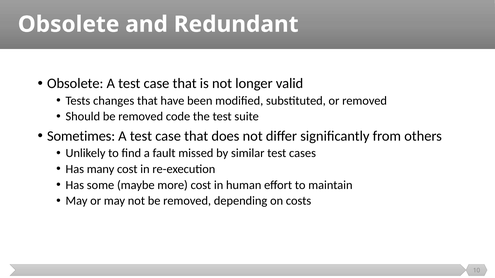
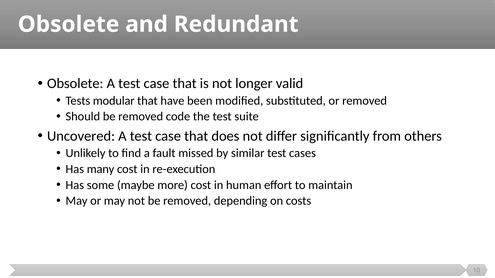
changes: changes -> modular (114, 101)
Sometimes: Sometimes -> Uncovered (81, 136)
